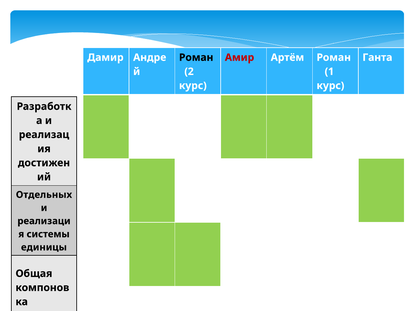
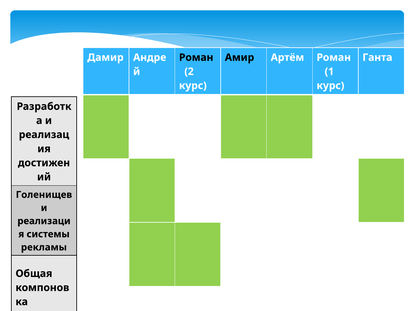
Амир colour: red -> black (240, 57)
Отдельных: Отдельных -> Голенищев (44, 194)
единицы: единицы -> рекламы (44, 247)
